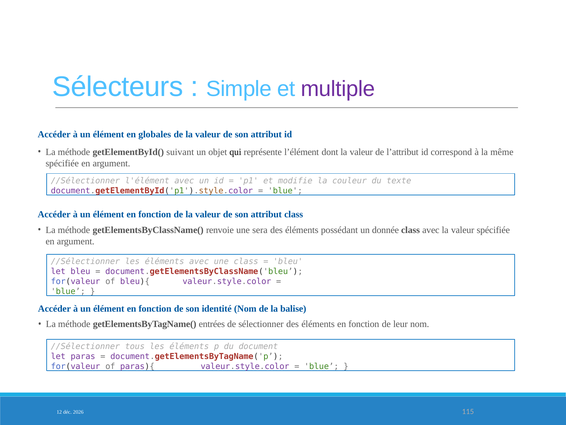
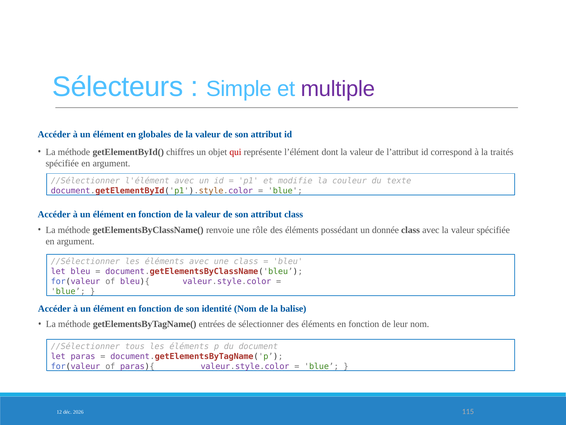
suivant: suivant -> chiffres (180, 152)
qui colour: black -> red (235, 152)
même: même -> traités (502, 152)
sera: sera -> rôle (260, 230)
